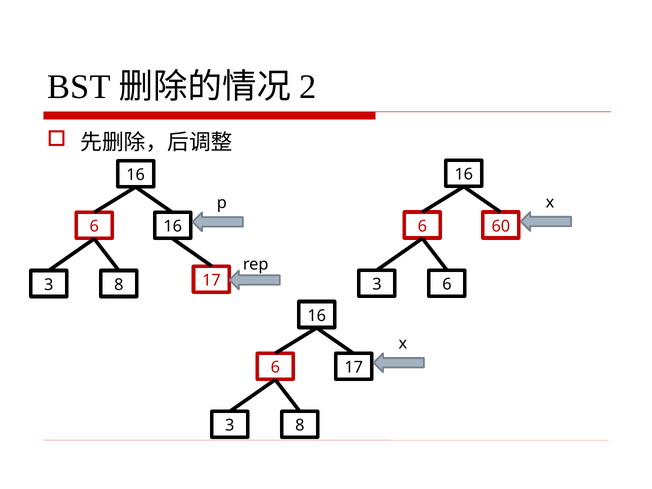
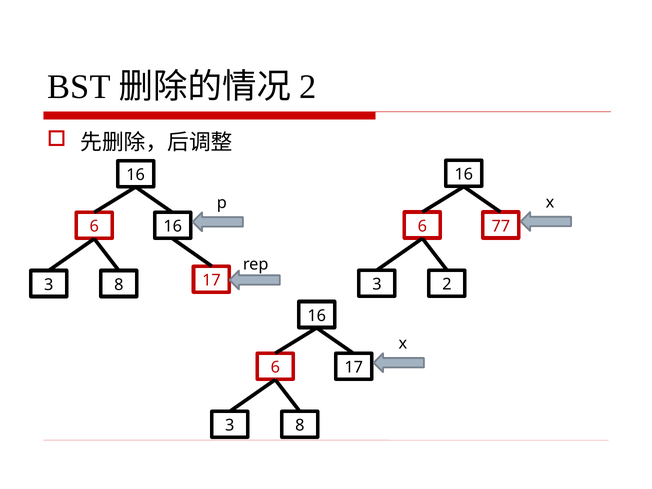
60: 60 -> 77 (501, 226)
3 6: 6 -> 2 (447, 284)
